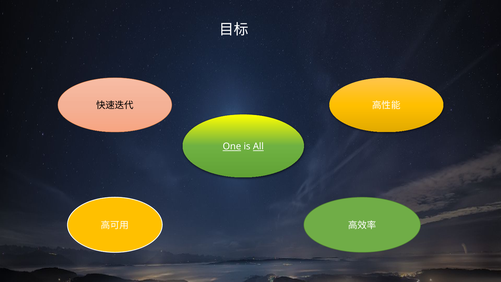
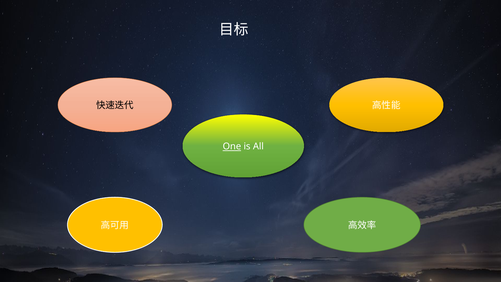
All underline: present -> none (258, 146)
